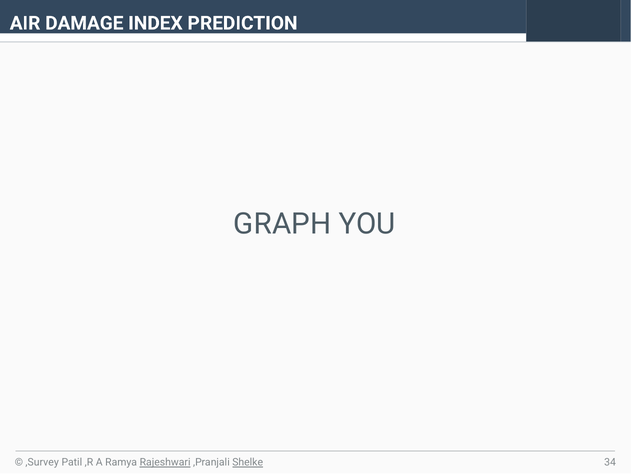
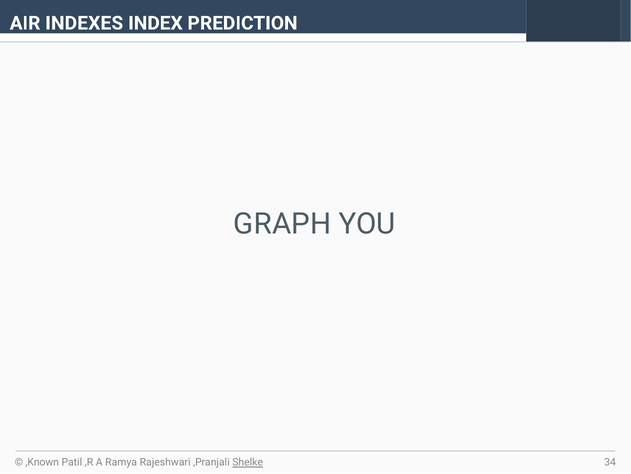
DAMAGE: DAMAGE -> INDEXES (84, 23)
,Survey: ,Survey -> ,Known (42, 462)
Rajeshwari underline: present -> none (165, 462)
